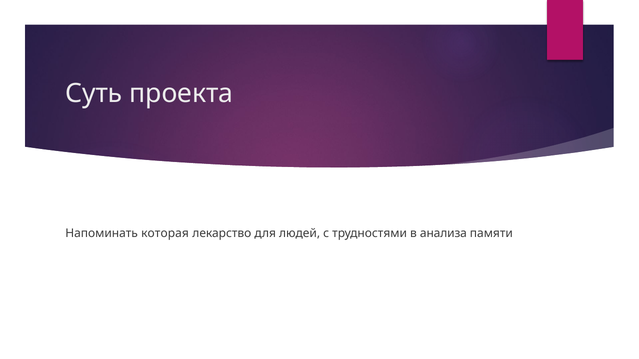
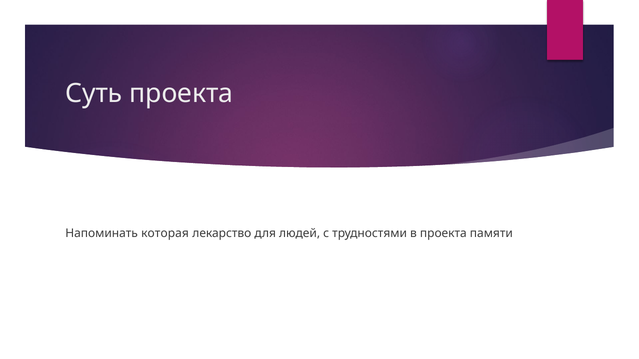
в анализа: анализа -> проекта (443, 234)
